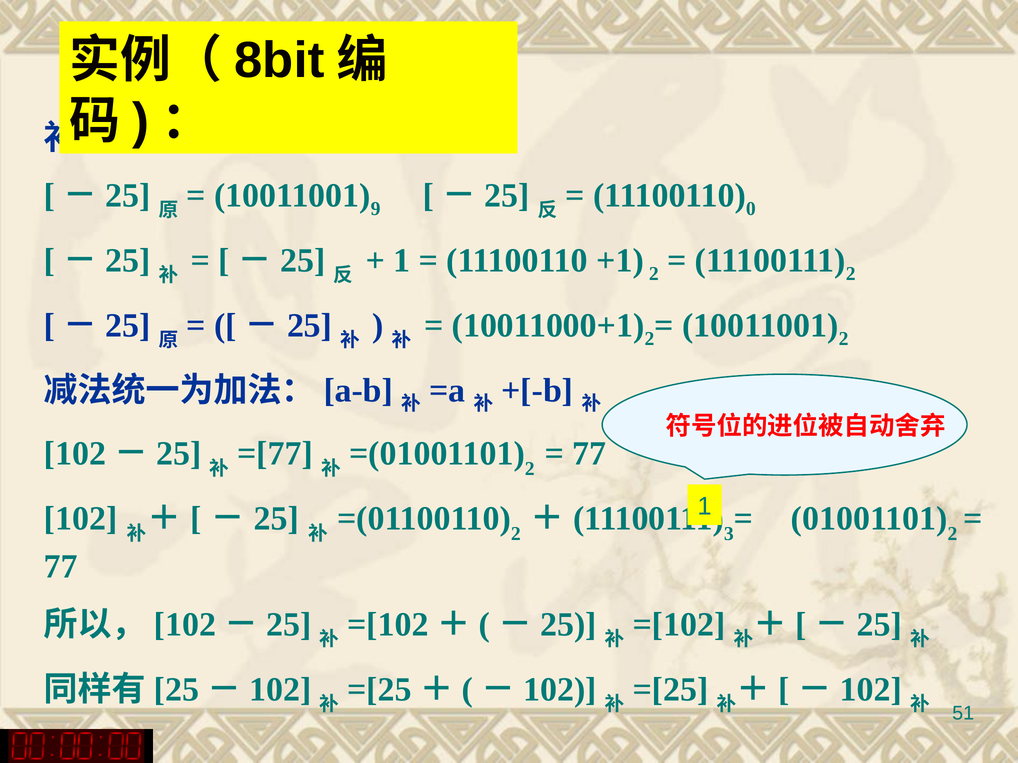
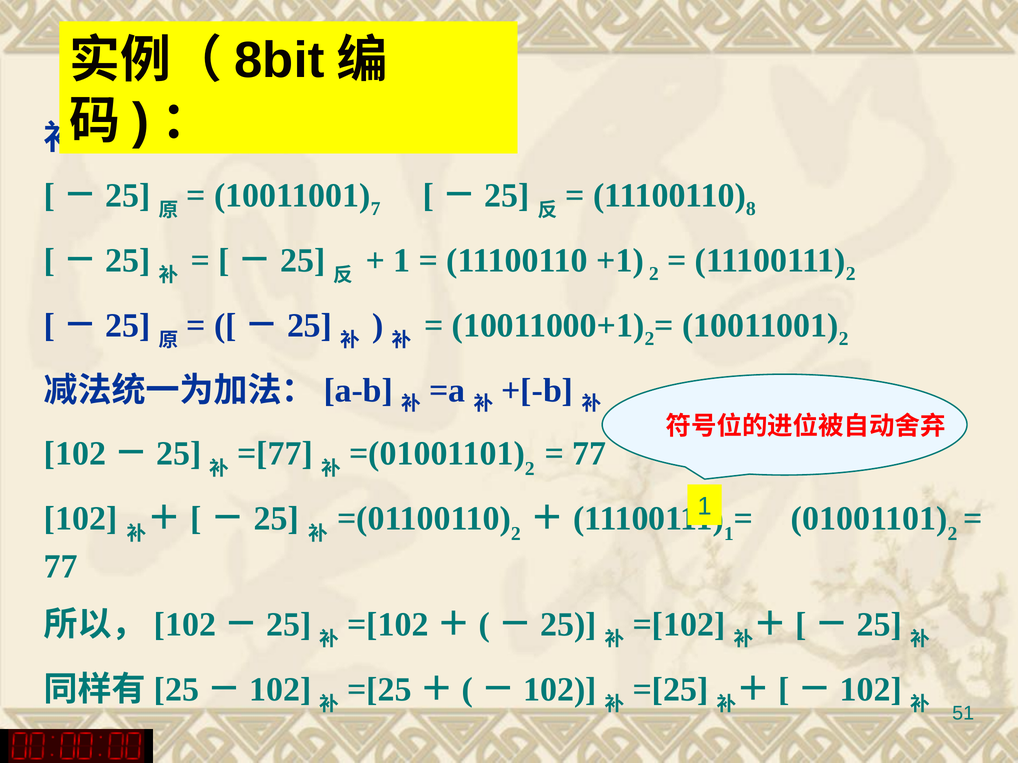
9: 9 -> 7 (376, 209)
0: 0 -> 8 (751, 209)
3: 3 -> 1 (729, 534)
